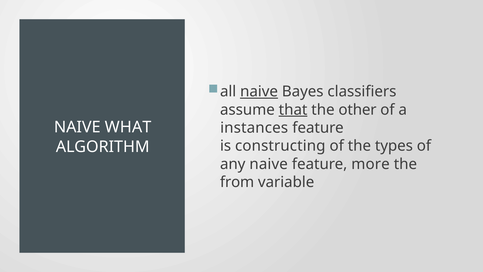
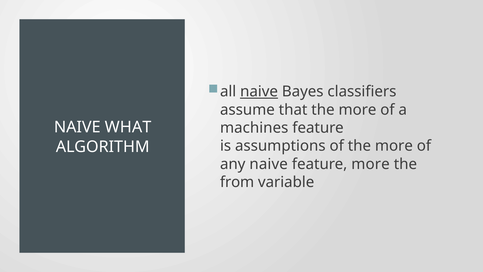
that underline: present -> none (293, 110)
other: other -> more (357, 110)
instances: instances -> machines (254, 128)
constructing: constructing -> assumptions (280, 146)
of the types: types -> more (394, 146)
